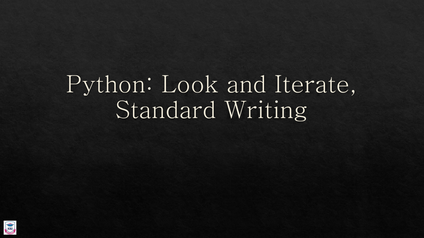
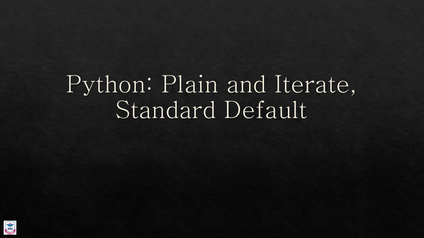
Look: Look -> Plain (190, 85)
Writing: Writing -> Default (266, 111)
